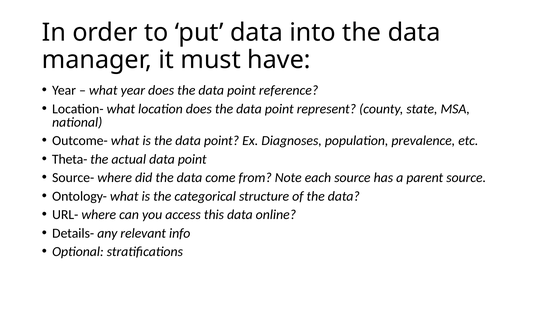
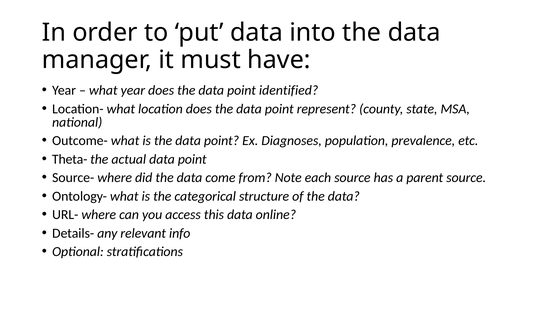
reference: reference -> identified (289, 90)
